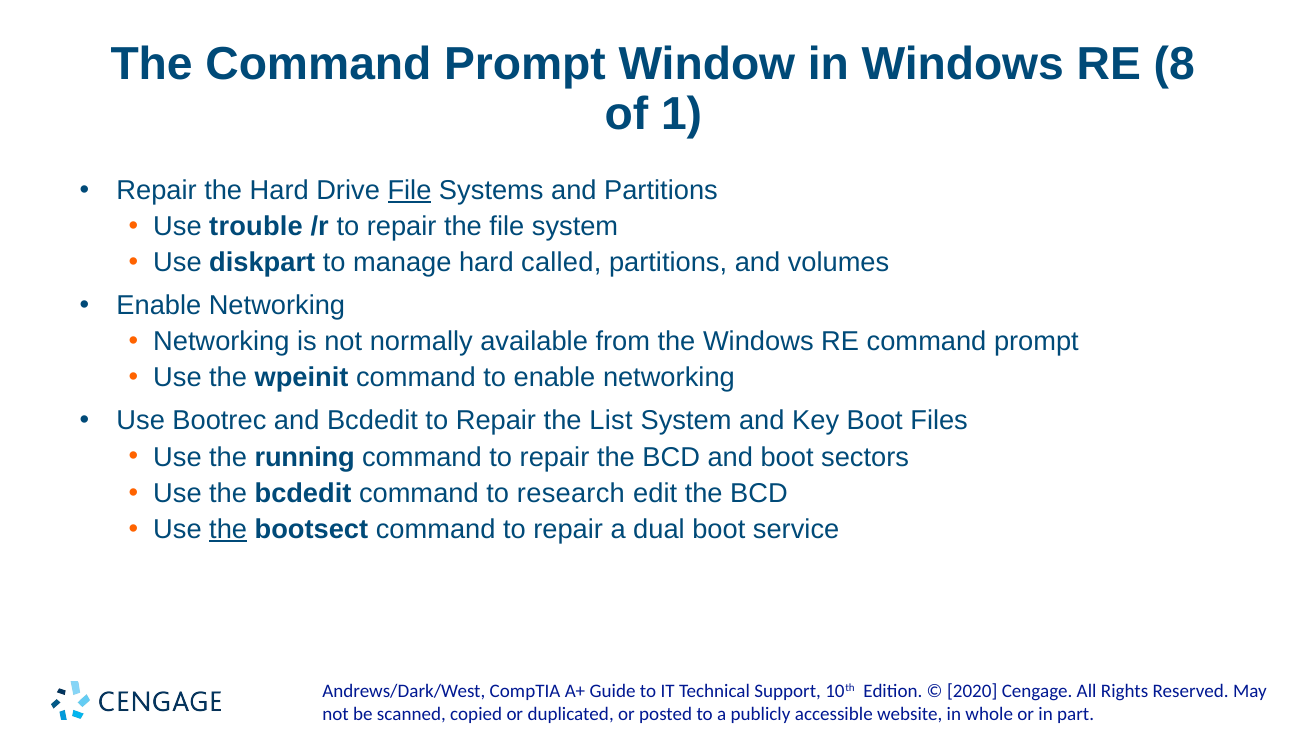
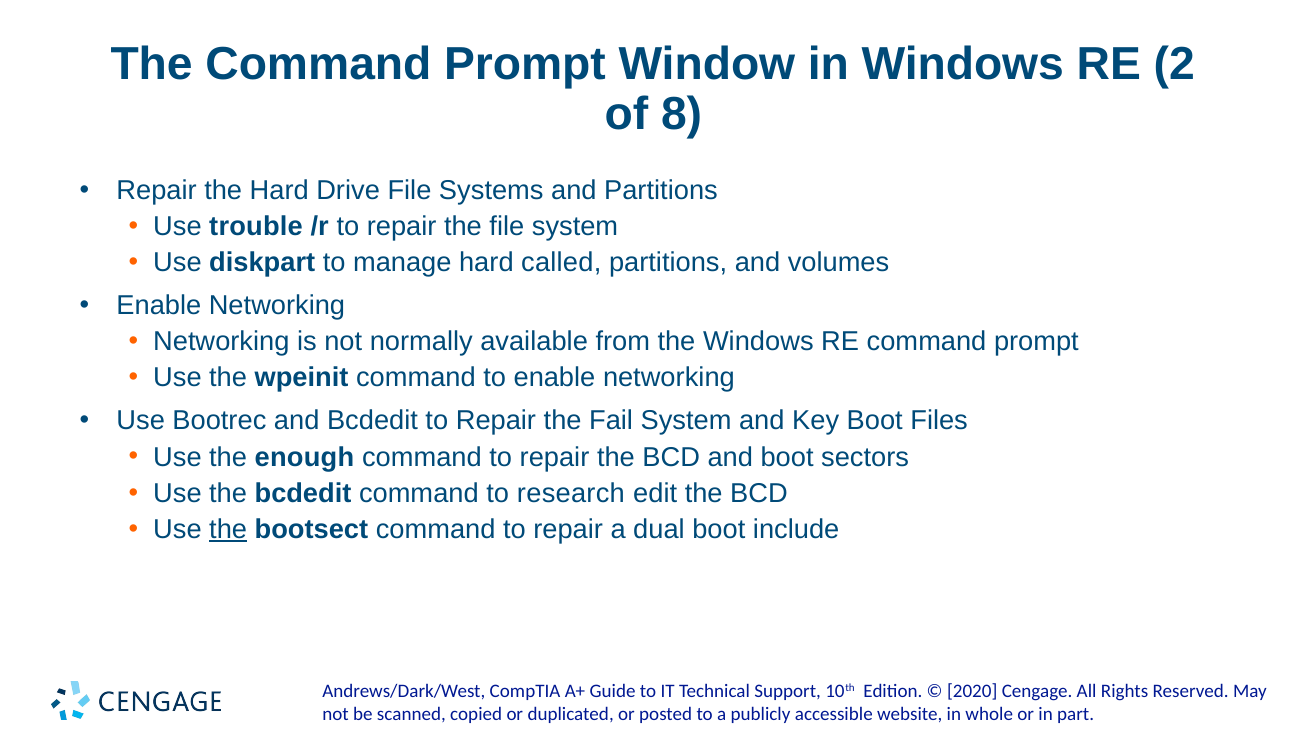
8: 8 -> 2 (1174, 64)
1: 1 -> 8 (682, 114)
File underline: present -> none (410, 190)
List: List -> Fail (611, 421)
running: running -> enough (304, 457)
service: service -> include (796, 530)
